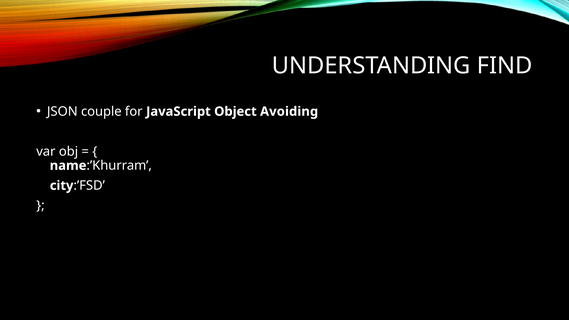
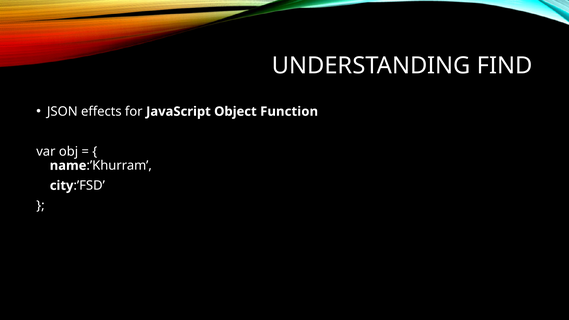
couple: couple -> effects (101, 112)
Avoiding: Avoiding -> Function (289, 112)
